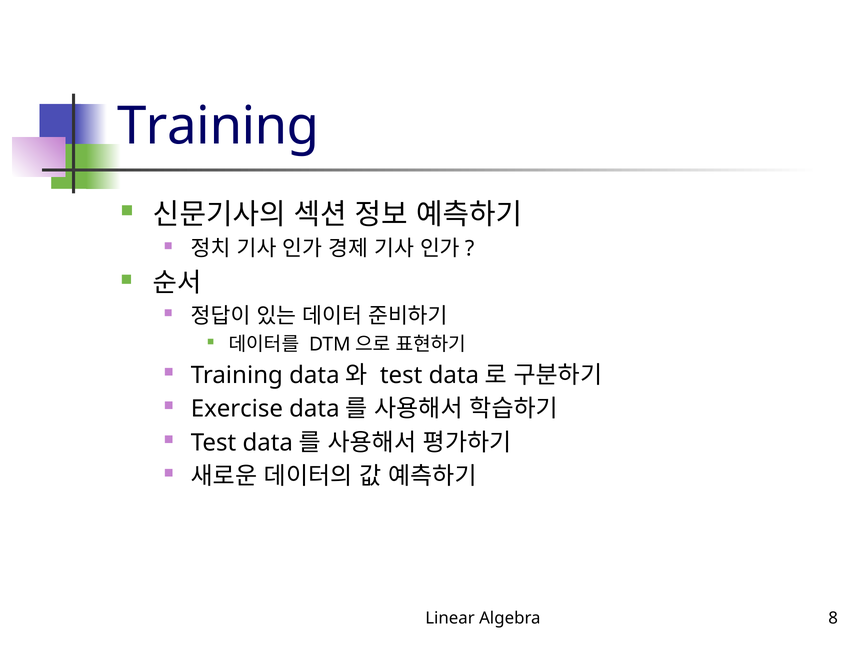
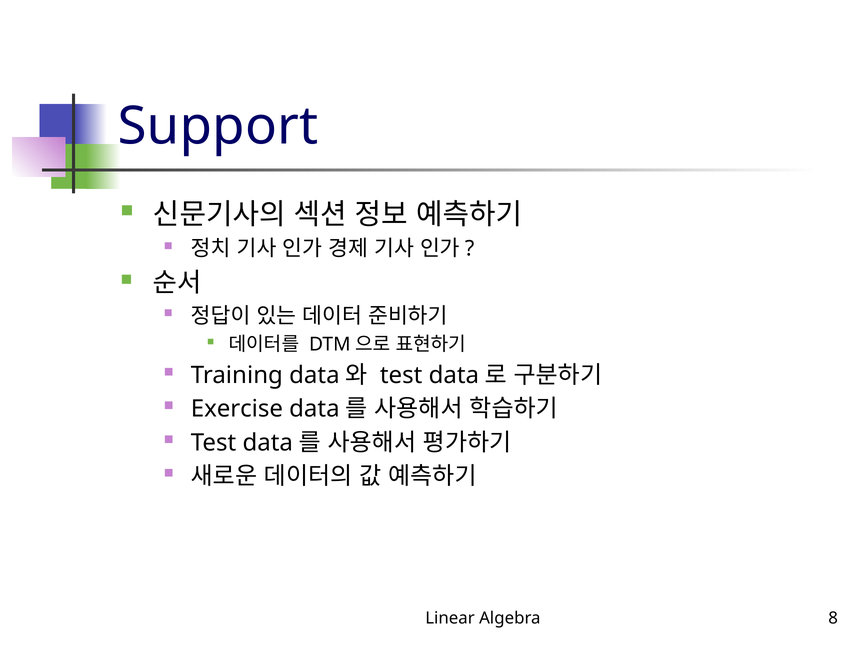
Training: Training -> Support (218, 126)
